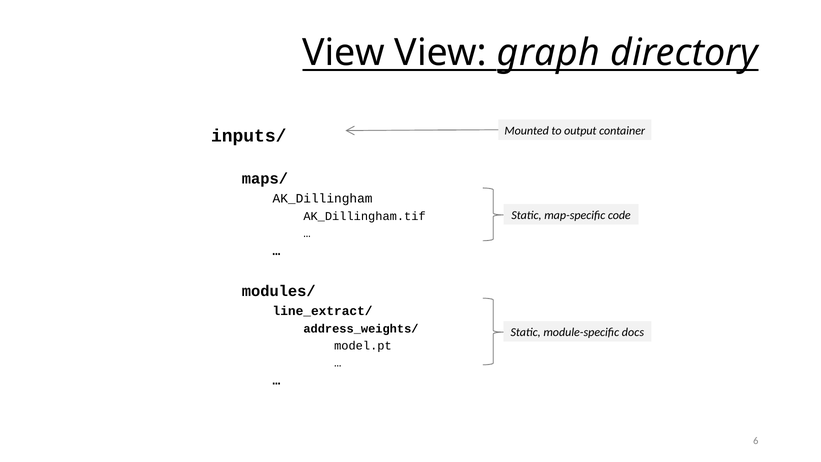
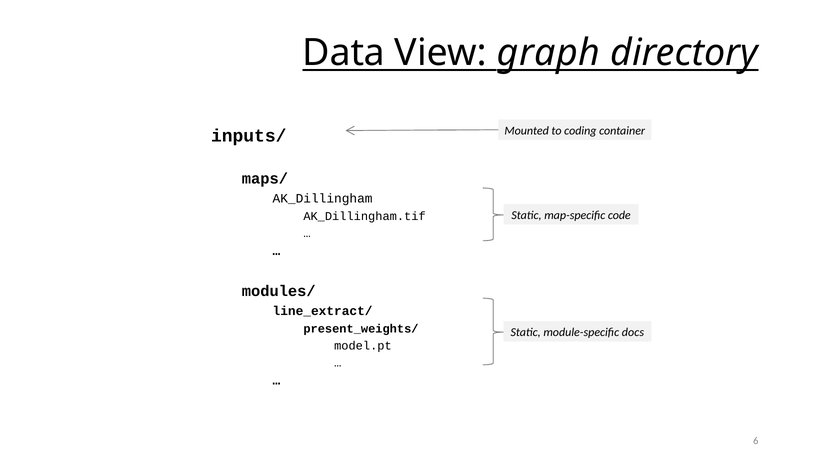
View: View -> Data (344, 53)
output: output -> coding (580, 131)
address_weights/: address_weights/ -> present_weights/ (361, 328)
